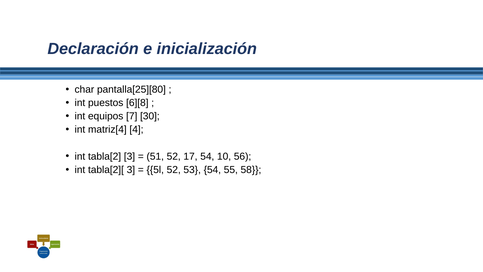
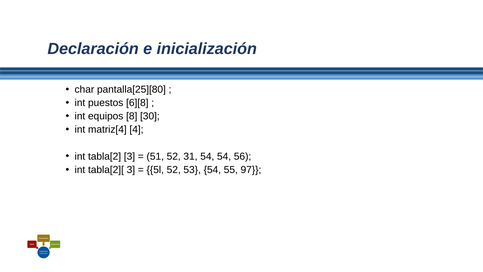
7: 7 -> 8 (132, 116)
17: 17 -> 31 (190, 156)
54 10: 10 -> 54 (224, 156)
58: 58 -> 97 (251, 170)
